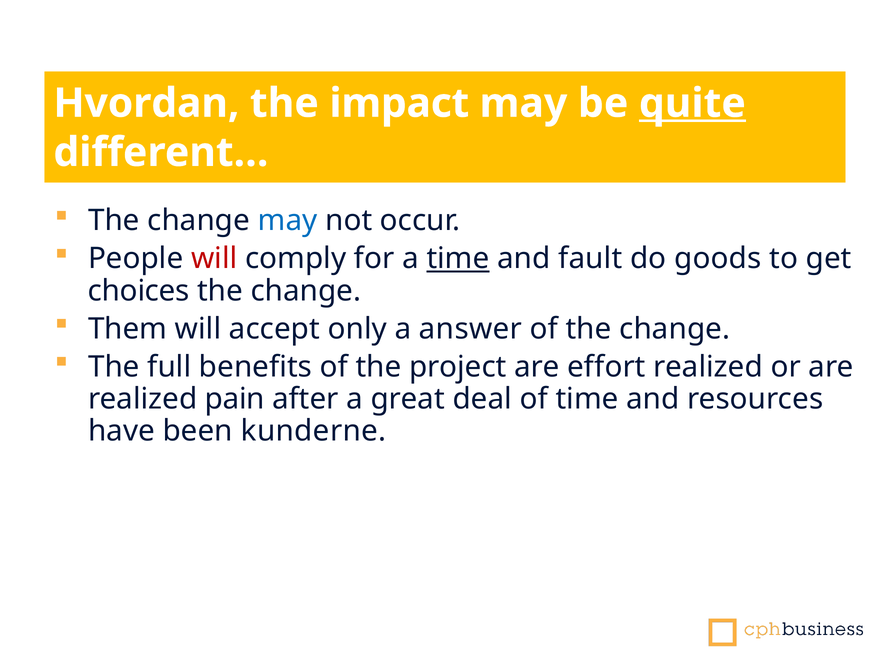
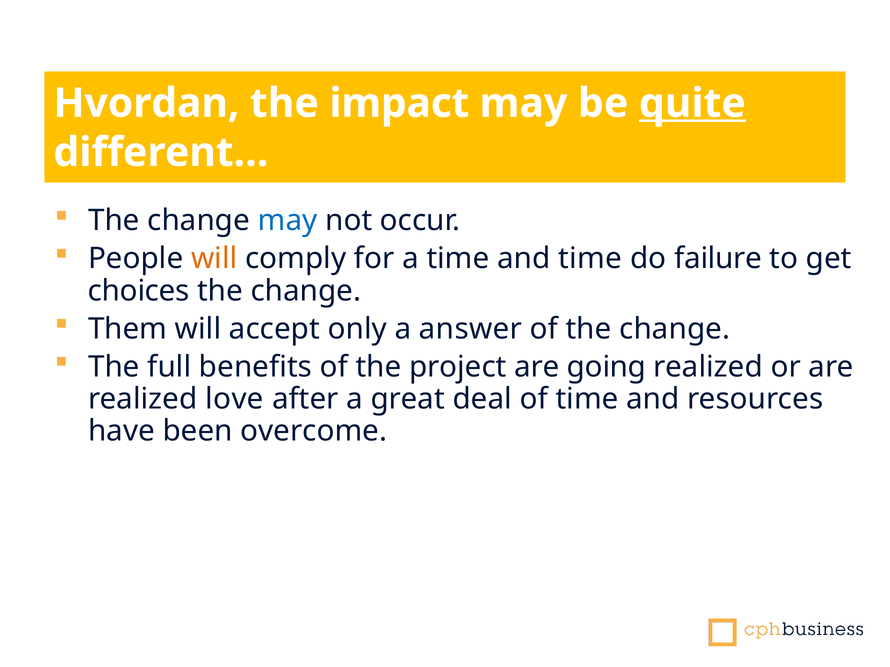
will colour: red -> orange (214, 259)
time underline: present -> none (458, 259)
and fault: fault -> time (590, 259)
goods: goods -> failure (718, 259)
effort: effort -> going (607, 367)
pain: pain -> love (235, 399)
kunderne: kunderne -> overcome (314, 431)
